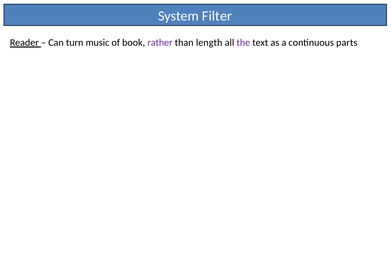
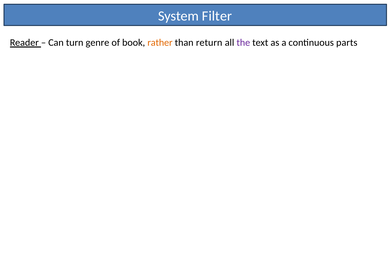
music: music -> genre (97, 43)
rather colour: purple -> orange (160, 43)
length: length -> return (209, 43)
